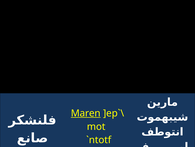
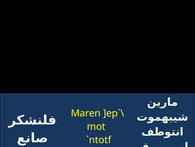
Maren underline: present -> none (86, 113)
